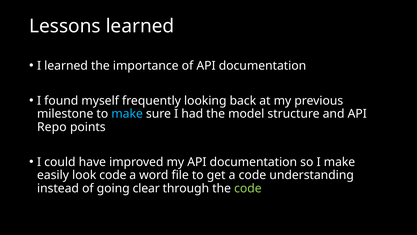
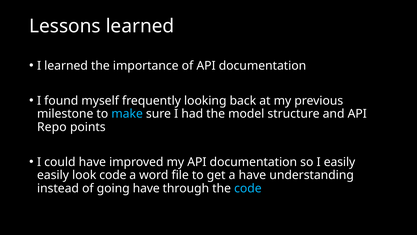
I make: make -> easily (340, 162)
a code: code -> have (252, 175)
going clear: clear -> have (146, 188)
code colour: light green -> light blue (248, 188)
